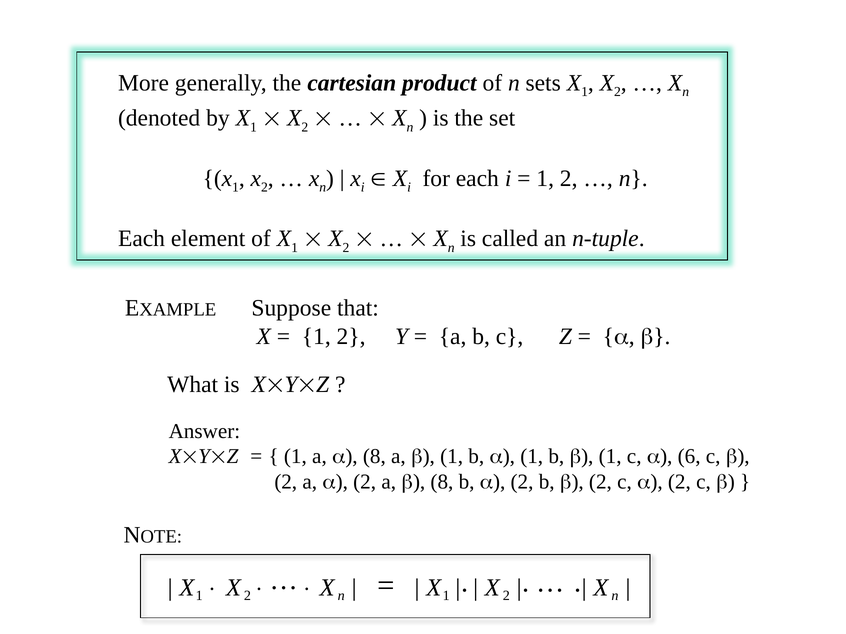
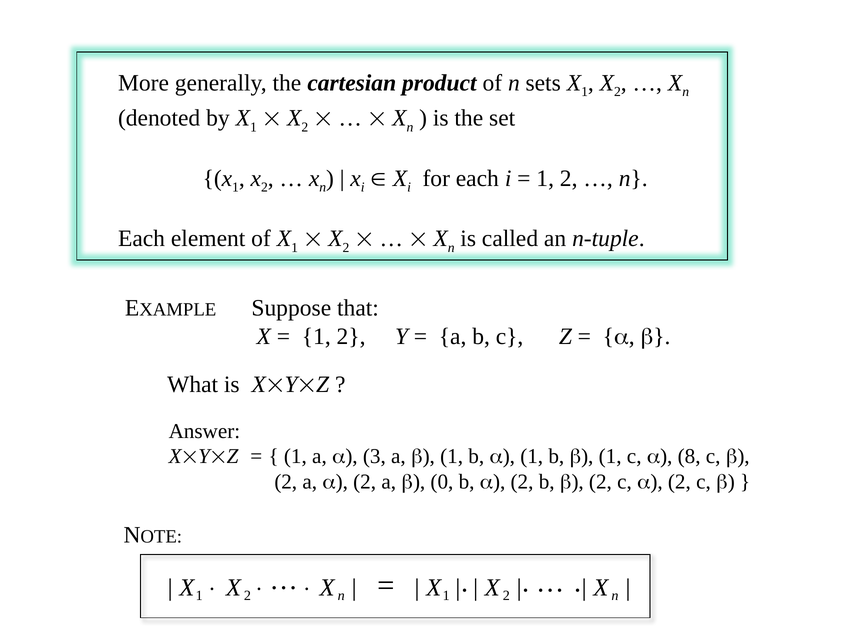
8: 8 -> 3 (374, 457)
6: 6 -> 8 (689, 457)
8: 8 -> 0 (442, 482)
